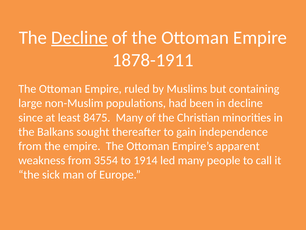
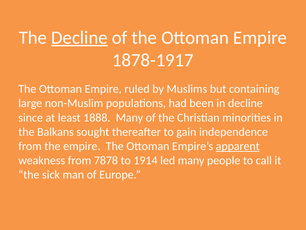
1878-1911: 1878-1911 -> 1878-1917 (153, 60)
8475: 8475 -> 1888 (97, 117)
apparent underline: none -> present (238, 146)
3554: 3554 -> 7878 (106, 160)
